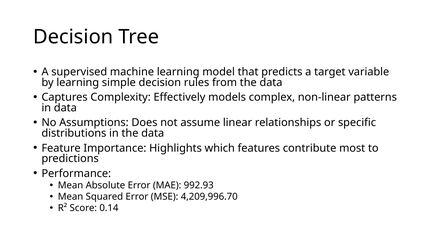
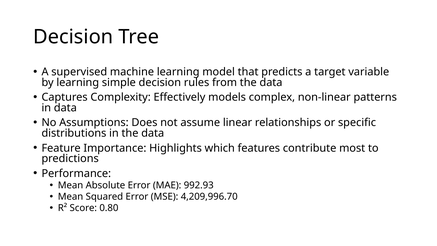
0.14: 0.14 -> 0.80 (109, 208)
